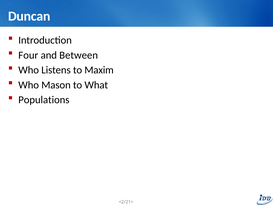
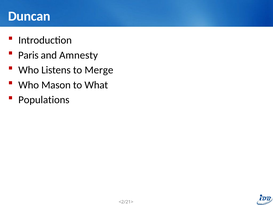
Four: Four -> Paris (28, 55)
Between: Between -> Amnesty (79, 55)
Maxim: Maxim -> Merge (99, 70)
